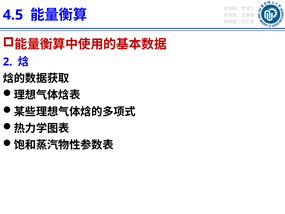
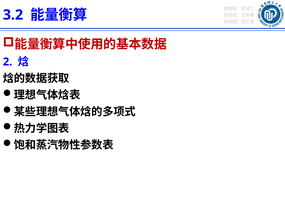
4.5: 4.5 -> 3.2 (13, 15)
